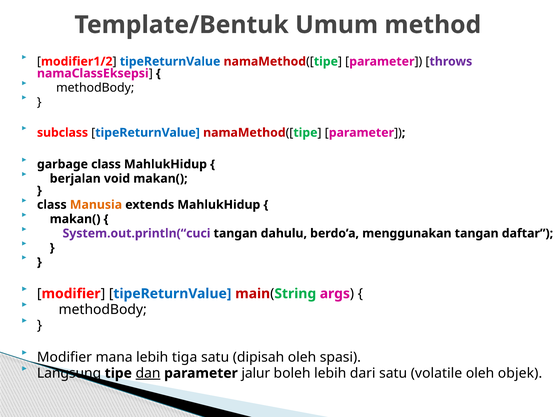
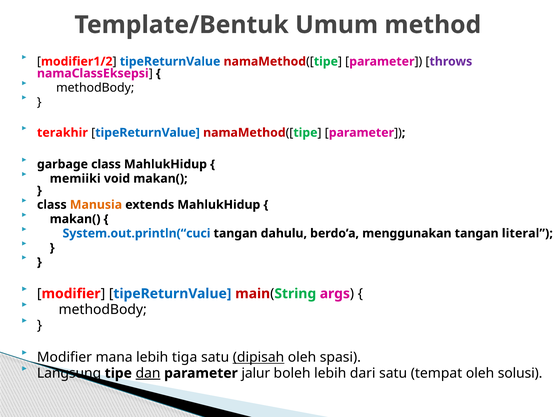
subclass: subclass -> terakhir (62, 133)
berjalan: berjalan -> memiiki (75, 179)
System.out.println(“cuci colour: purple -> blue (136, 233)
daftar: daftar -> literal (527, 233)
dipisah underline: none -> present (259, 357)
volatile: volatile -> tempat (436, 373)
objek: objek -> solusi (520, 373)
